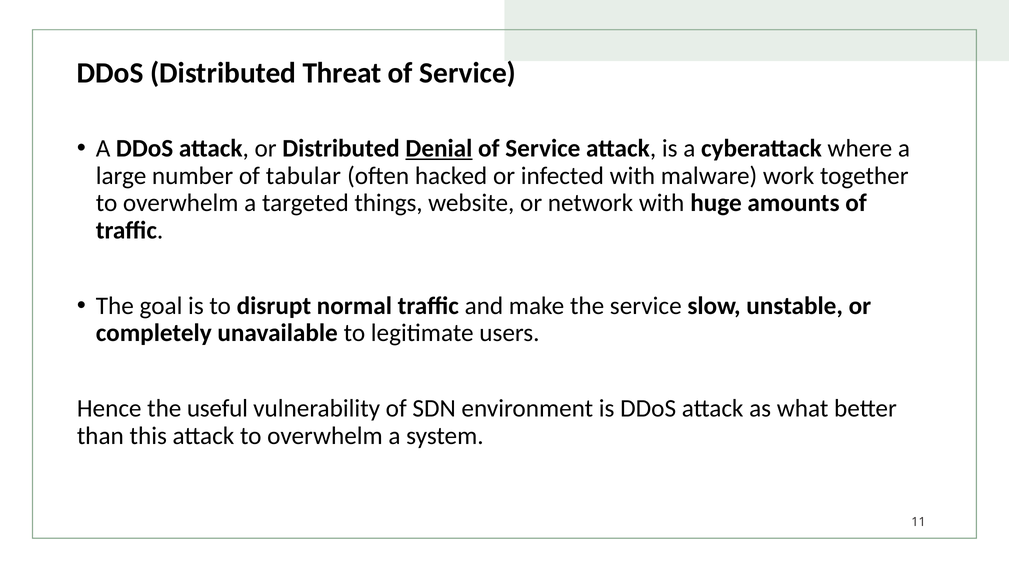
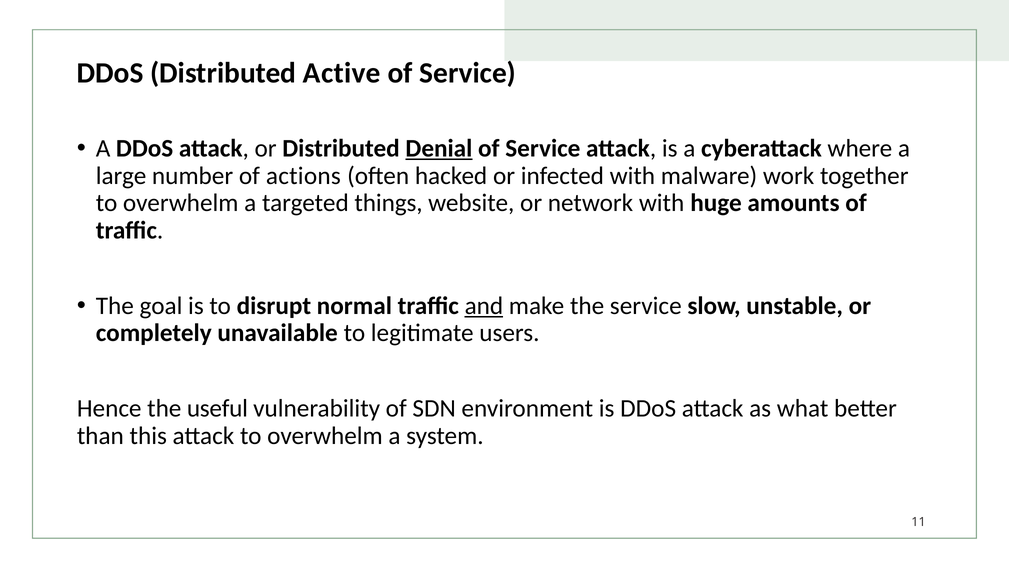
Threat: Threat -> Active (342, 73)
tabular: tabular -> actions (303, 176)
and underline: none -> present (484, 306)
